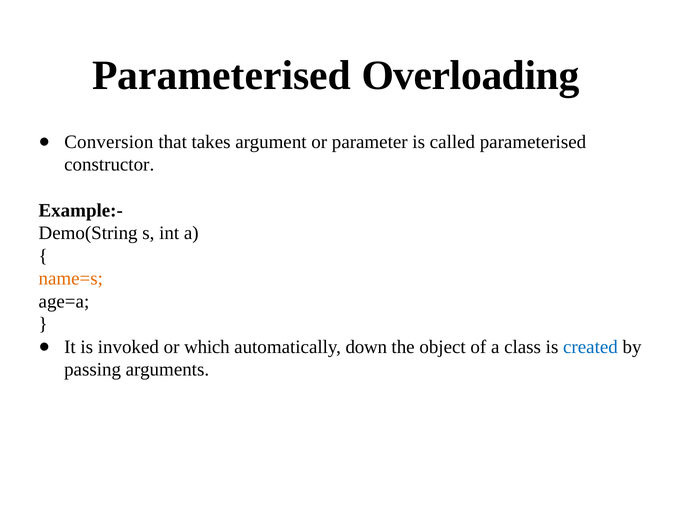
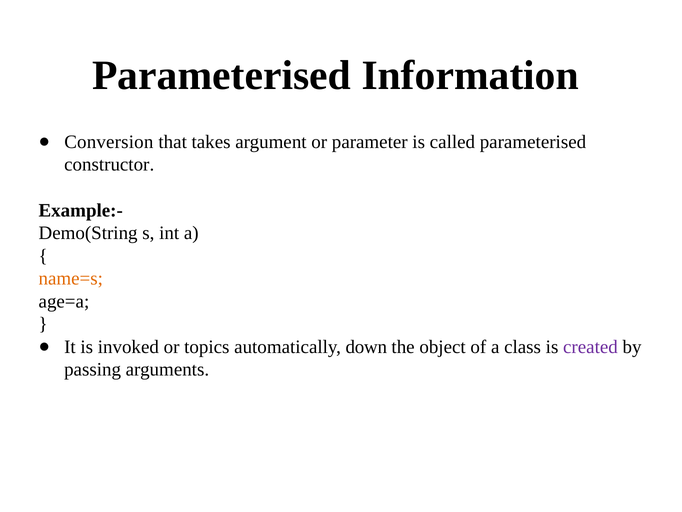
Overloading: Overloading -> Information (470, 76)
which: which -> topics (207, 347)
created colour: blue -> purple (590, 347)
